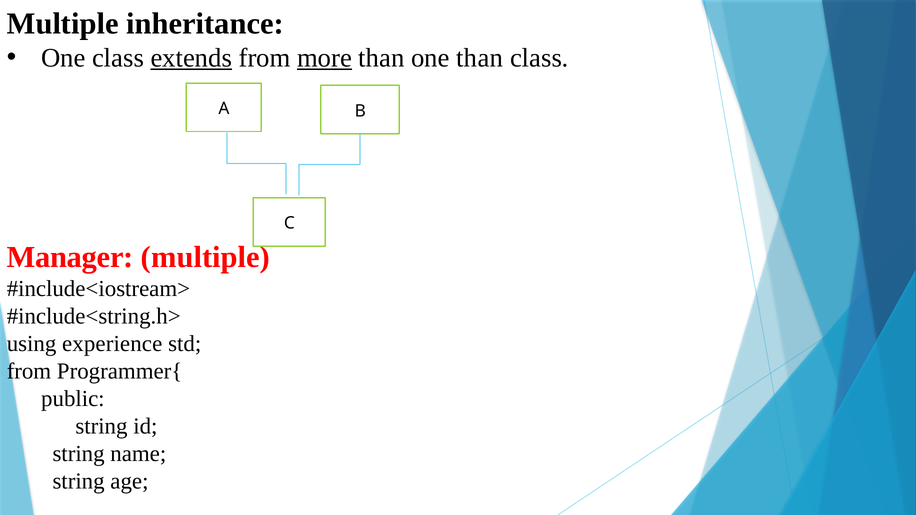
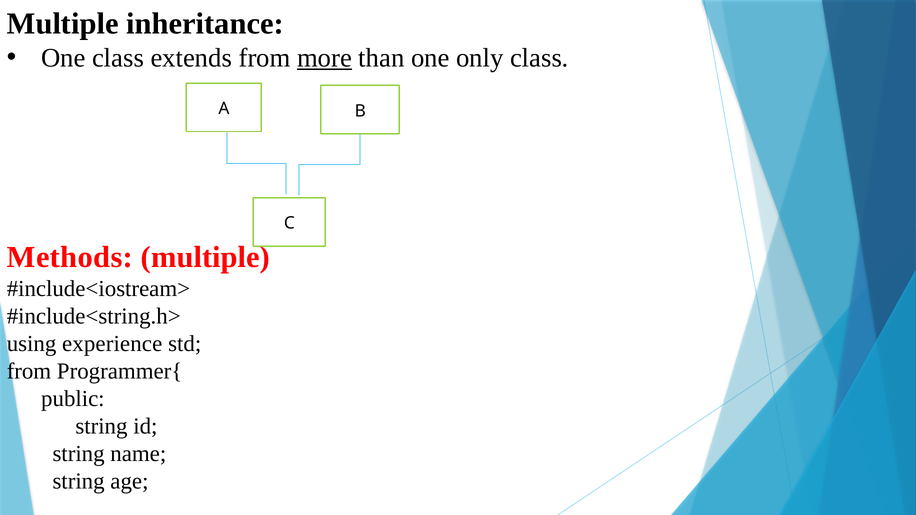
extends underline: present -> none (191, 58)
one than: than -> only (480, 58)
Manager: Manager -> Methods (70, 258)
